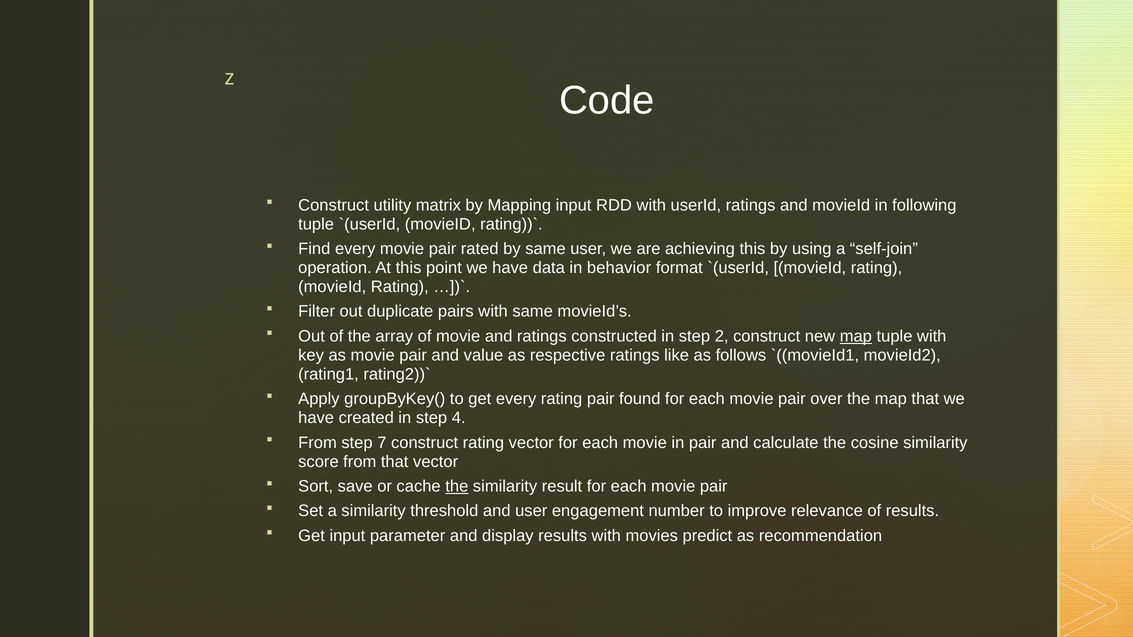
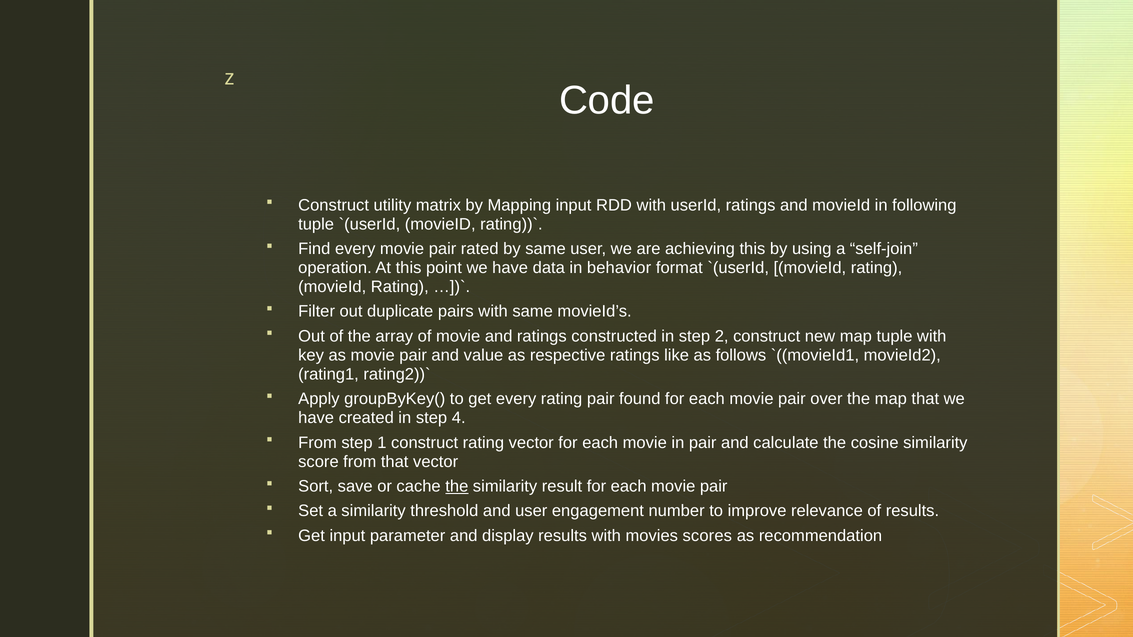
map underline: present -> none (856, 336)
7: 7 -> 1 (382, 443)
predict: predict -> scores (707, 536)
